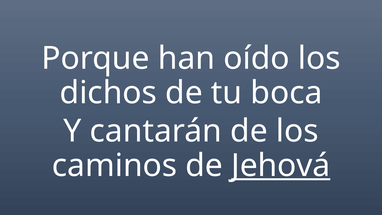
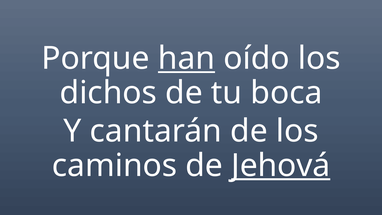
han underline: none -> present (186, 58)
